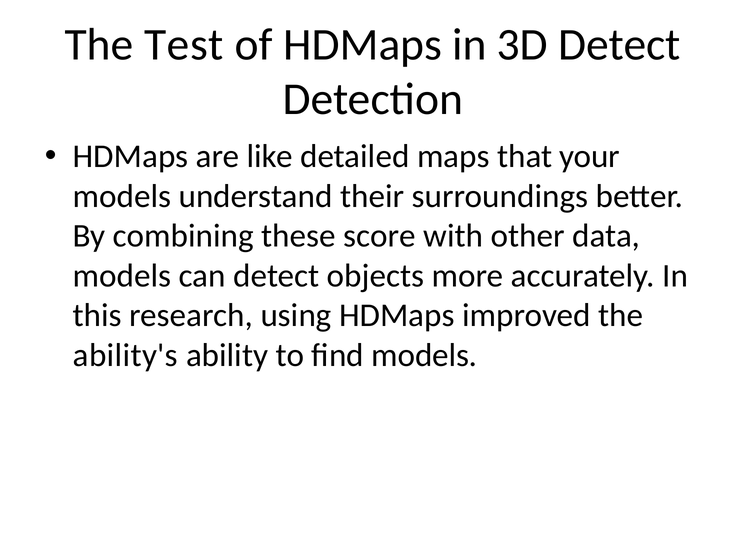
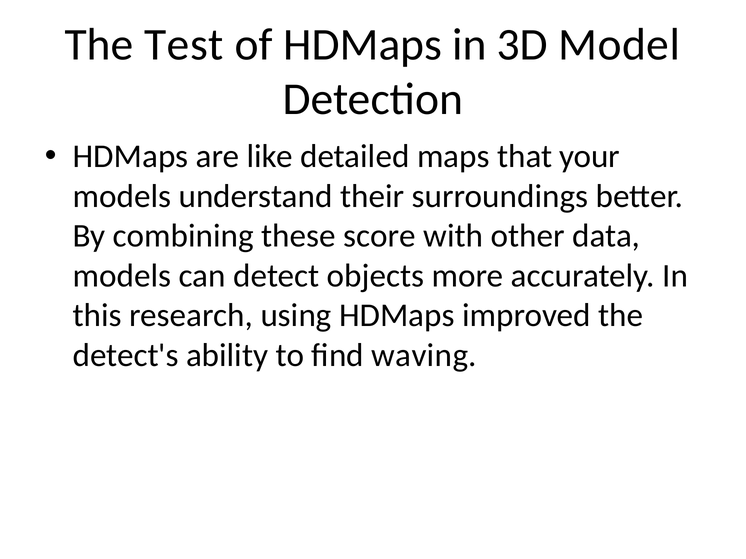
3D Detect: Detect -> Model (619, 45)
ability's: ability's -> detect's (126, 355)
find models: models -> waving (424, 355)
